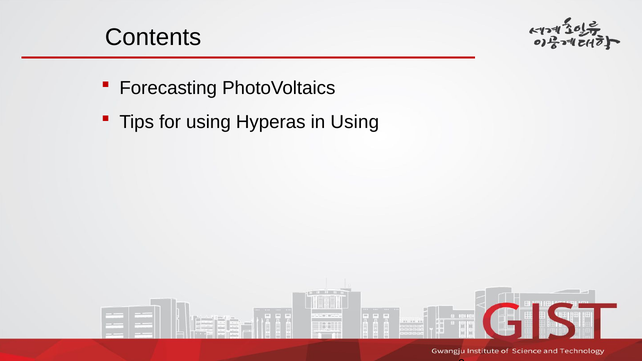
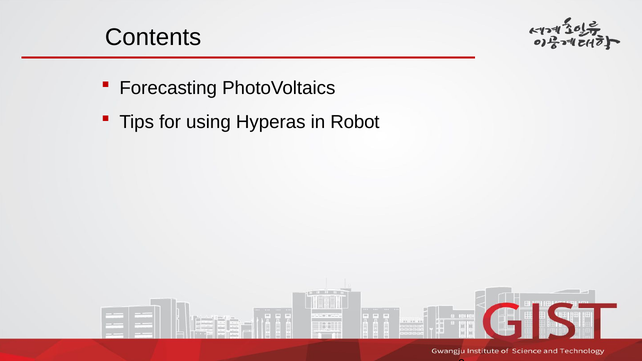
in Using: Using -> Robot (355, 122)
